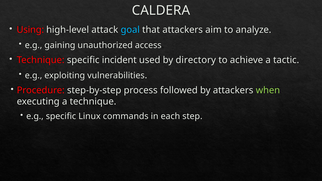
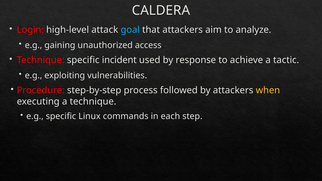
Using: Using -> Login (30, 30)
directory: directory -> response (196, 60)
when colour: light green -> yellow (268, 90)
